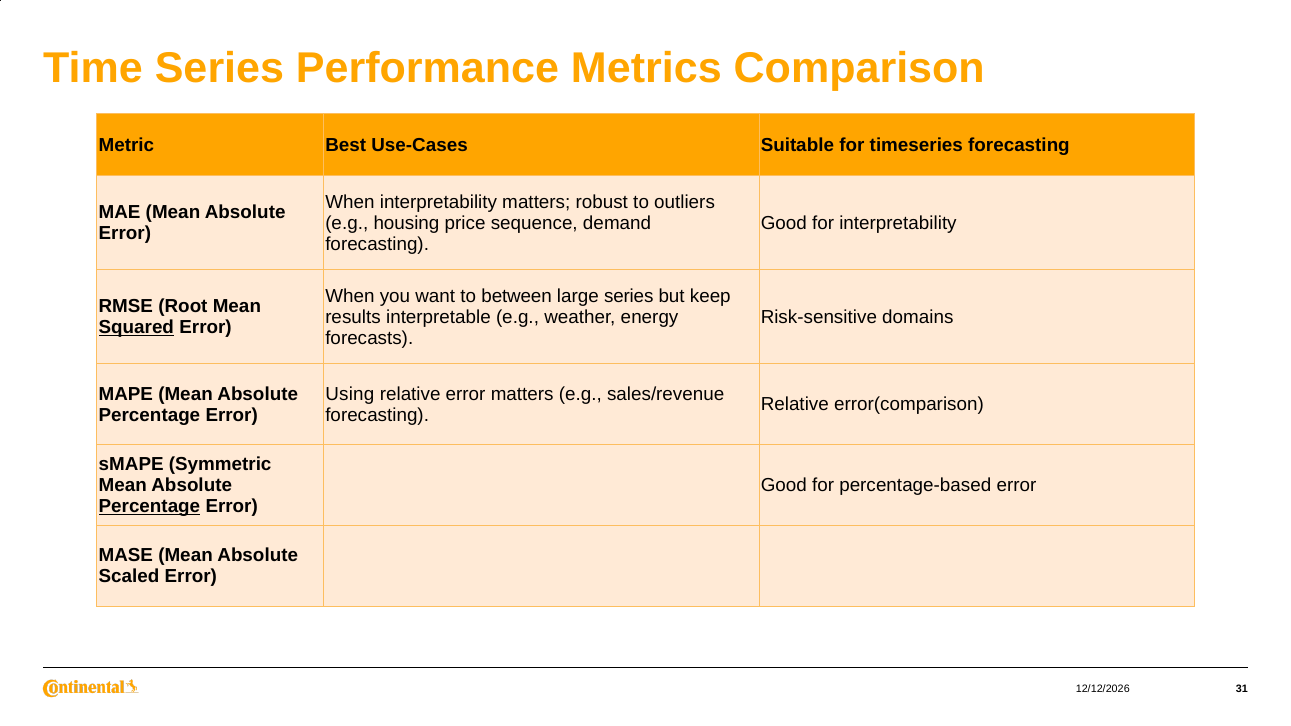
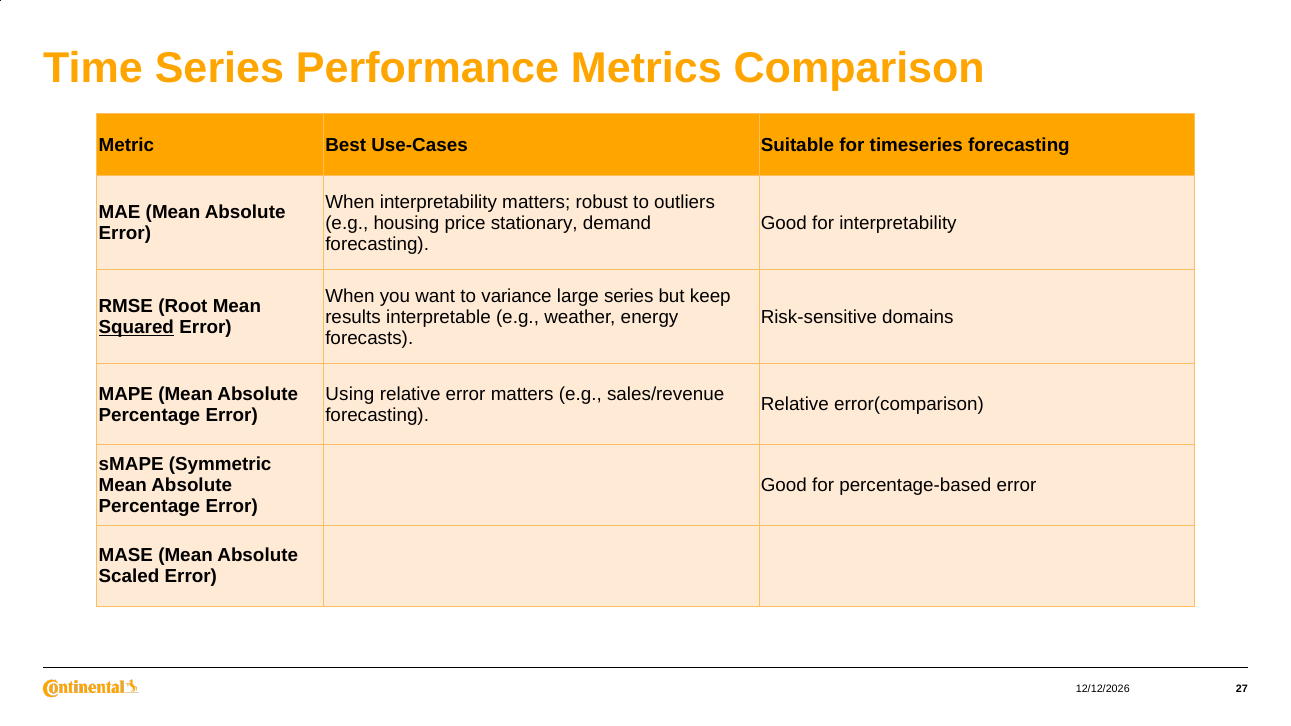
sequence: sequence -> stationary (534, 223)
between: between -> variance (517, 296)
Percentage underline: present -> none (149, 507)
31: 31 -> 27 (1242, 689)
